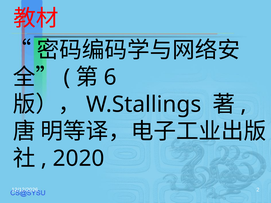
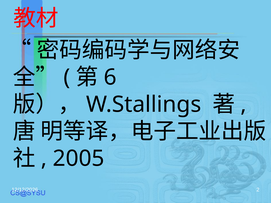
2020: 2020 -> 2005 (79, 159)
